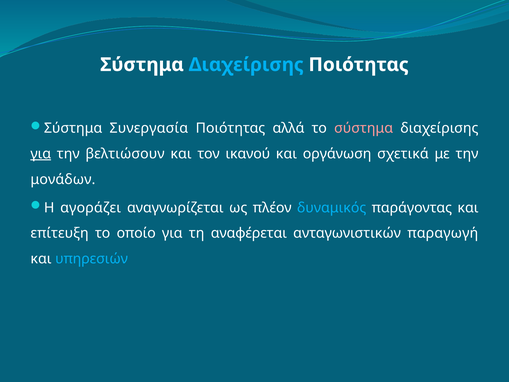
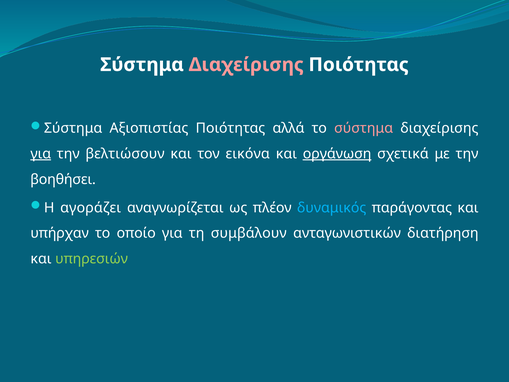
Διαχείρισης colour: light blue -> pink (246, 65)
Συνεργασία: Συνεργασία -> Αξιοπιστίας (149, 128)
ικανού: ικανού -> εικόνα (248, 154)
οργάνωση underline: none -> present (337, 154)
μονάδων: μονάδων -> βοηθήσει (63, 179)
επίτευξη: επίτευξη -> υπήρχαν (60, 233)
αναφέρεται: αναφέρεται -> συμβάλουν (249, 233)
παραγωγή: παραγωγή -> διατήρηση (443, 233)
υπηρεσιών colour: light blue -> light green (92, 259)
